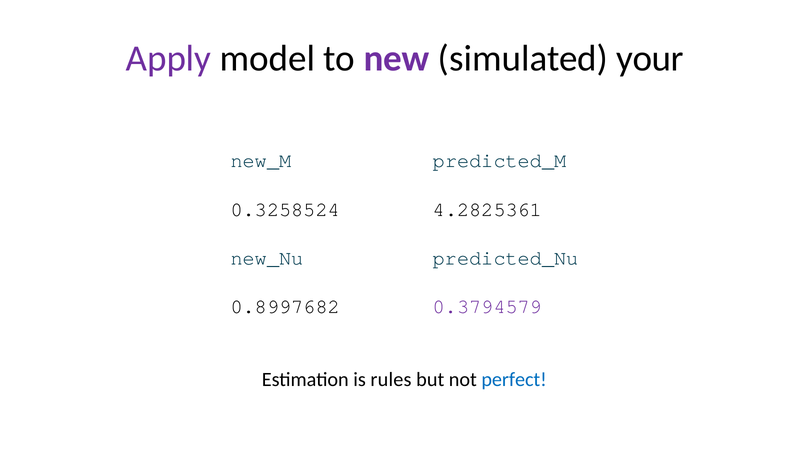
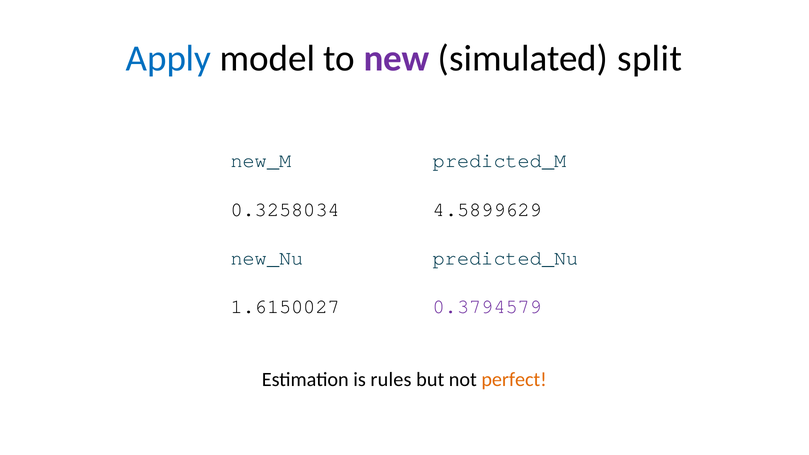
Apply colour: purple -> blue (168, 59)
your: your -> split (650, 59)
0.3258524: 0.3258524 -> 0.3258034 (285, 209)
4.2825361: 4.2825361 -> 4.5899629 (487, 209)
0.8997682: 0.8997682 -> 1.6150027 (285, 307)
perfect colour: blue -> orange (514, 380)
